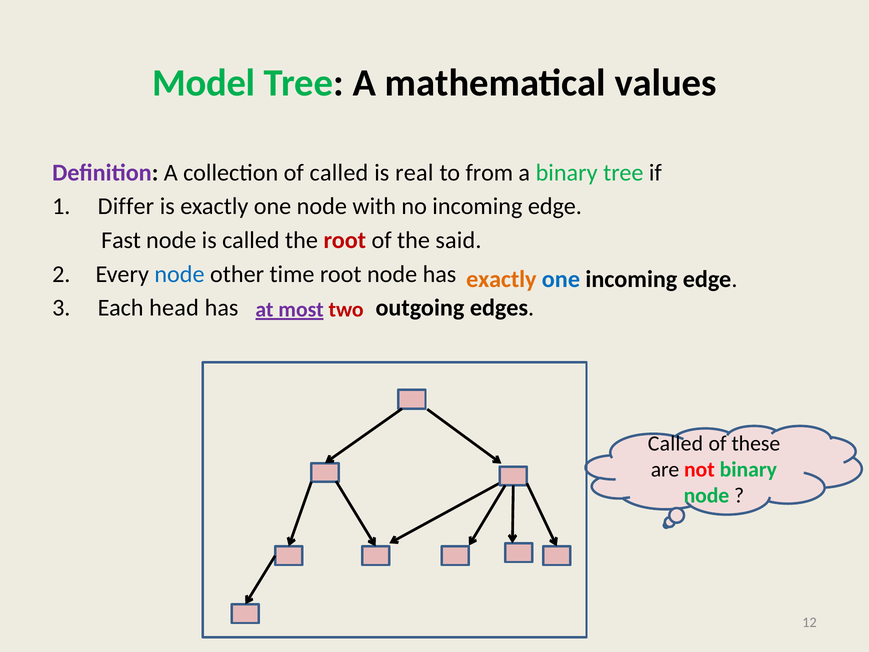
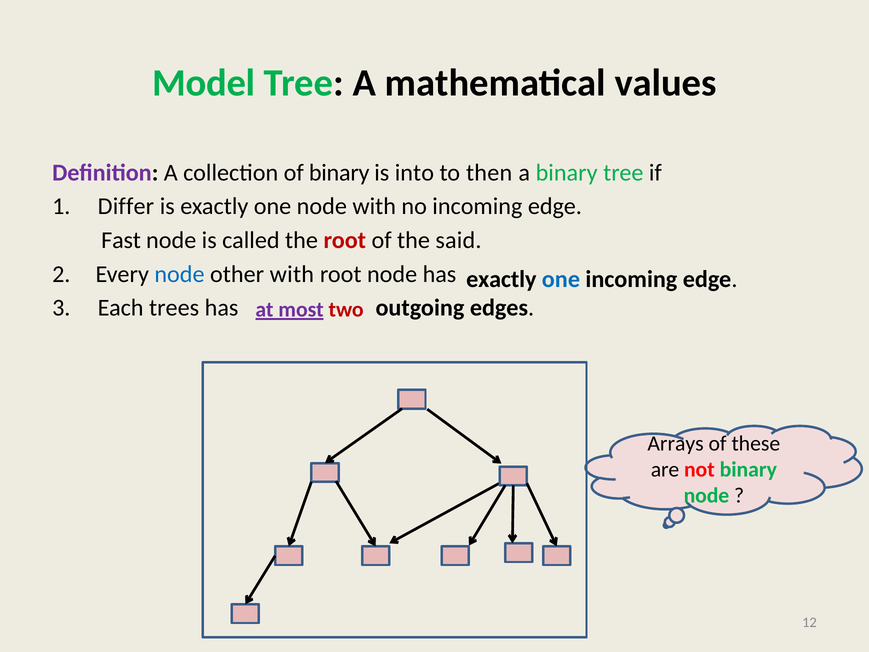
of called: called -> binary (339, 173)
real: real -> into (414, 173)
from: from -> then (489, 173)
other time: time -> with (292, 274)
exactly colour: orange -> black (501, 279)
head: head -> trees (174, 308)
Called: Called -> Arrays (676, 443)
